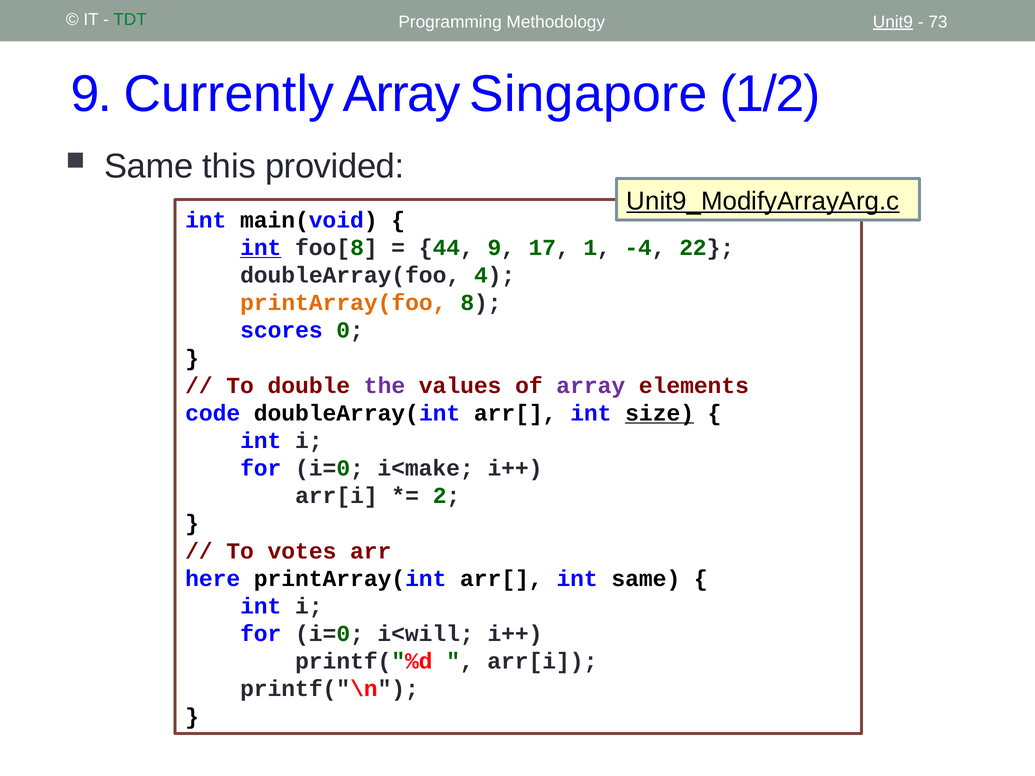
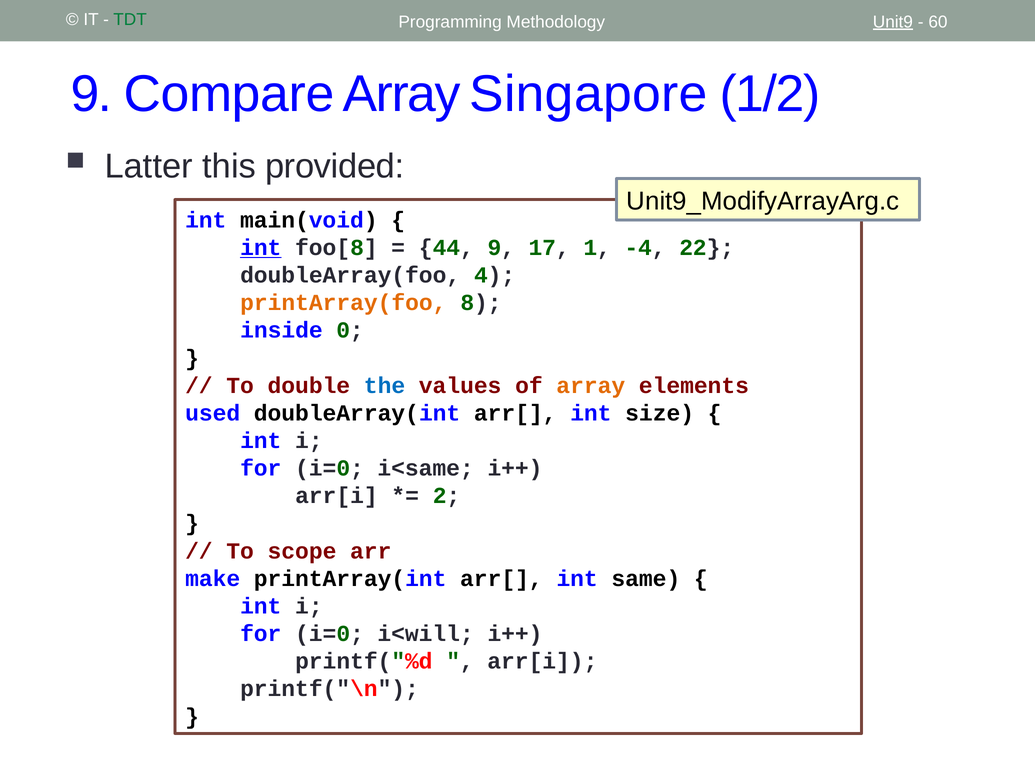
73: 73 -> 60 (938, 22)
Currently: Currently -> Compare (229, 94)
Same: Same -> Latter (149, 166)
Unit9_ModifyArrayArg.c underline: present -> none (763, 201)
scores: scores -> inside (281, 330)
the colour: purple -> blue (385, 386)
array colour: purple -> orange (591, 386)
code: code -> used (213, 413)
size underline: present -> none (660, 413)
i<make: i<make -> i<same (426, 468)
votes: votes -> scope (302, 551)
here: here -> make (213, 579)
